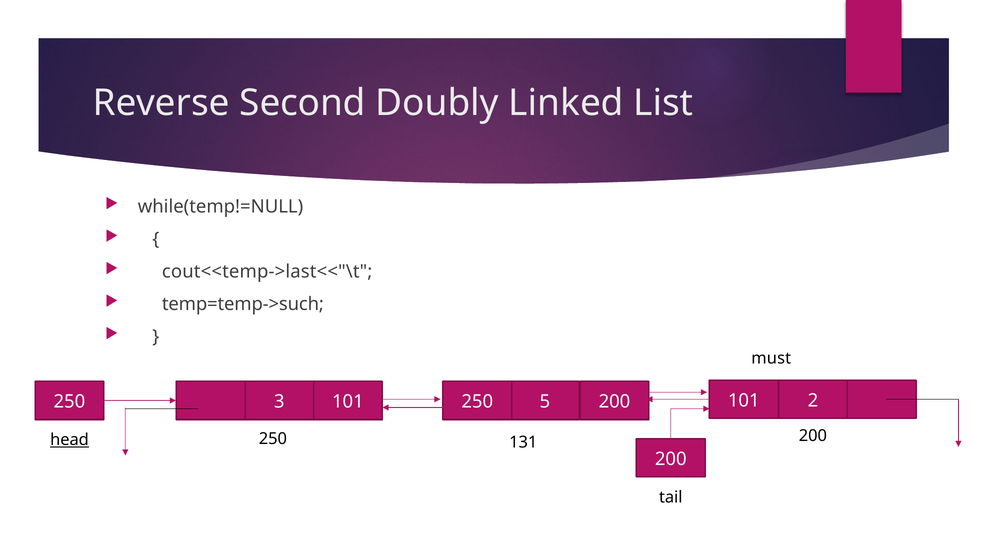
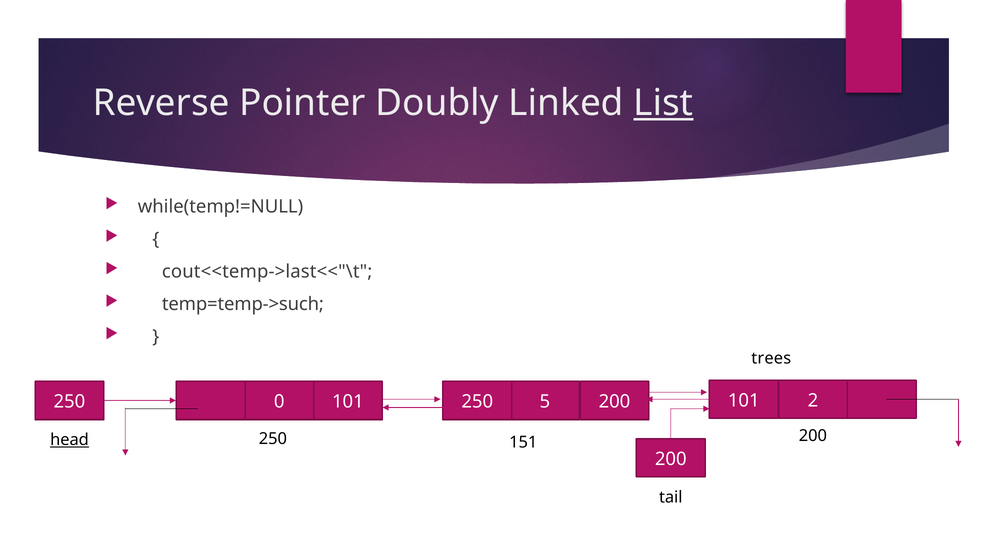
Second: Second -> Pointer (302, 103)
List underline: none -> present (663, 103)
must: must -> trees (771, 358)
3: 3 -> 0 (279, 402)
131: 131 -> 151 (523, 442)
